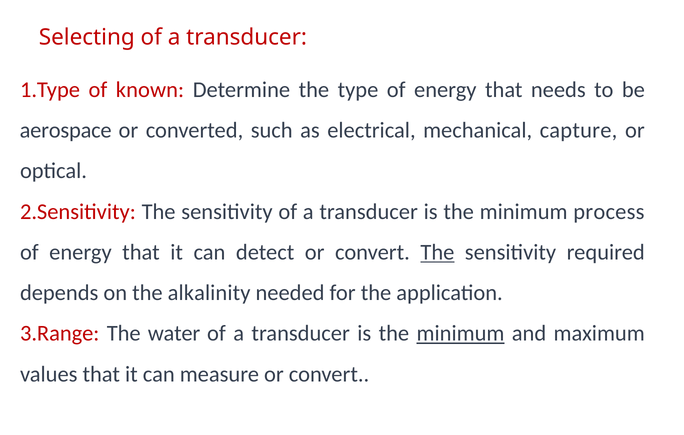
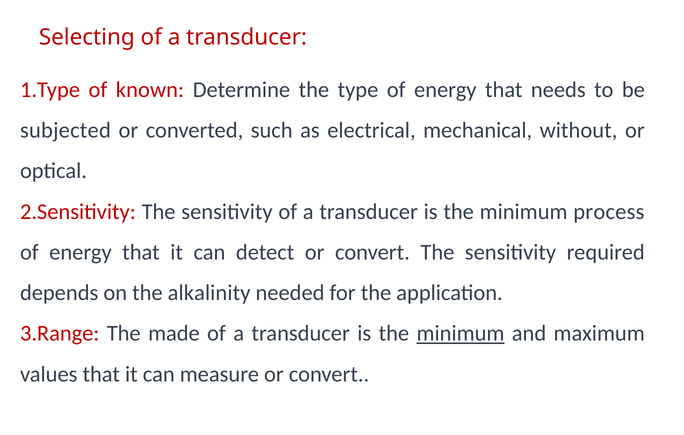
aerospace: aerospace -> subjected (65, 130)
capture: capture -> without (579, 130)
The underline: present -> none (437, 252)
water: water -> made (174, 333)
